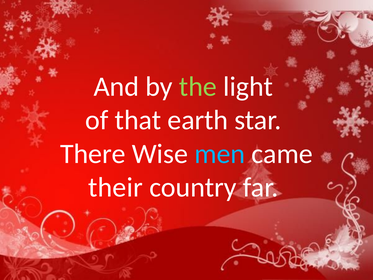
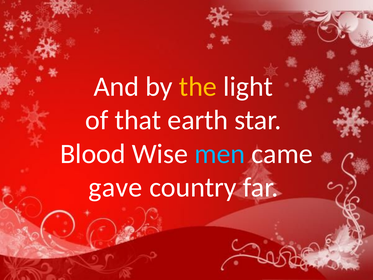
the colour: light green -> yellow (198, 87)
There: There -> Blood (93, 154)
their: their -> gave (115, 187)
